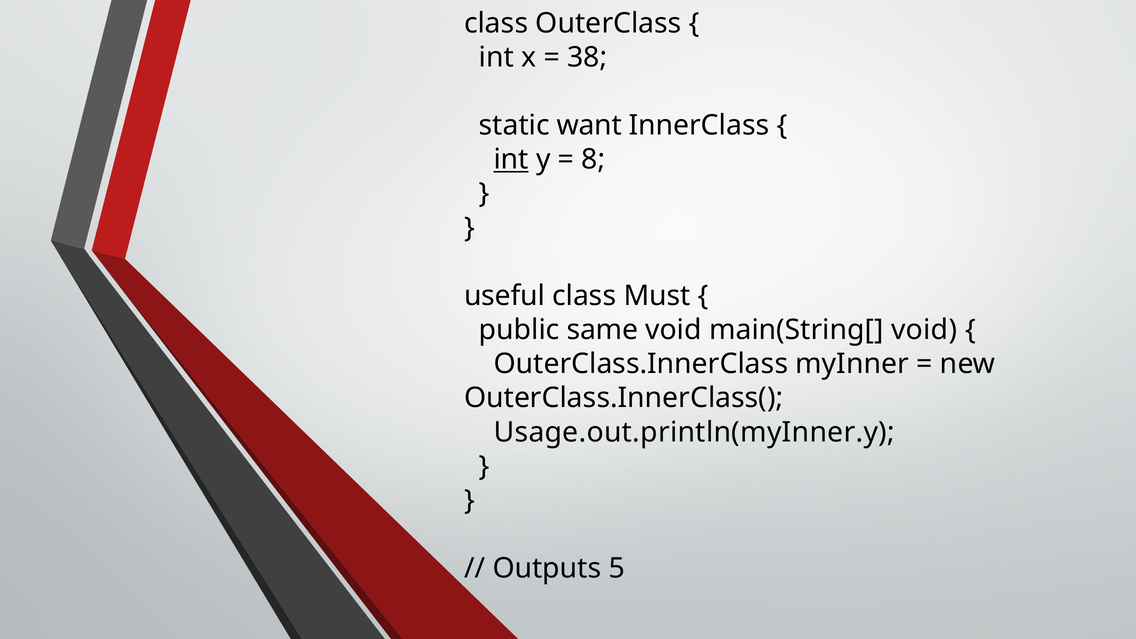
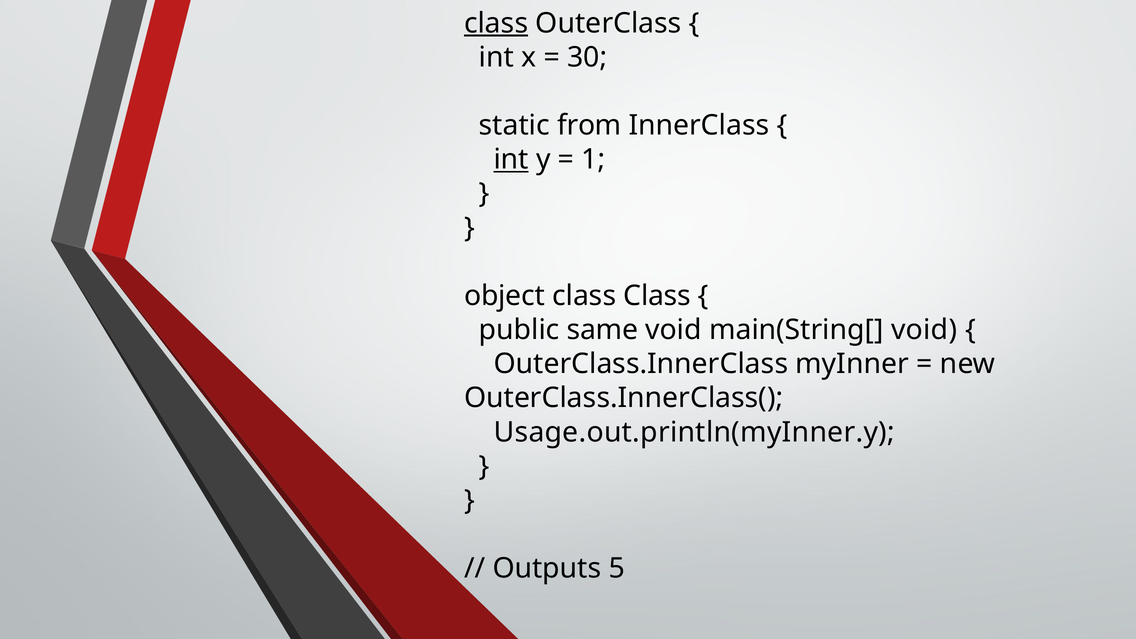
class underline: none -> present (496, 23)
38: 38 -> 30 (587, 57)
want: want -> from (589, 125)
8: 8 -> 1 (593, 160)
useful: useful -> object (504, 296)
class Must: Must -> Class (657, 296)
